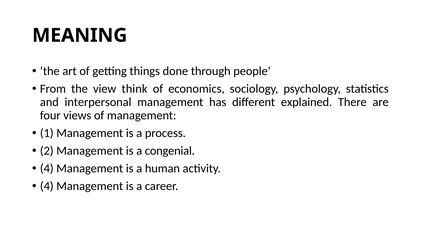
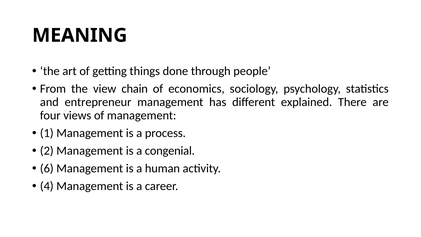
think: think -> chain (135, 89)
interpersonal: interpersonal -> entrepreneur (98, 102)
4: 4 -> 6 (47, 168)
